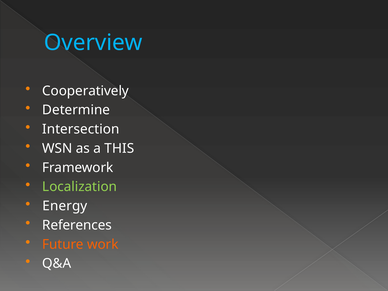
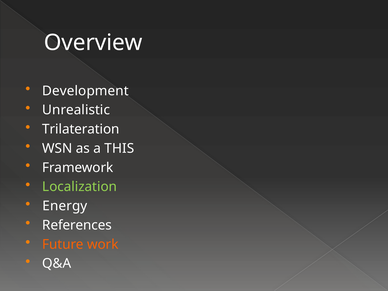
Overview colour: light blue -> white (93, 43)
Cooperatively: Cooperatively -> Development (85, 91)
Determine: Determine -> Unrealistic (76, 110)
Intersection: Intersection -> Trilateration (81, 129)
